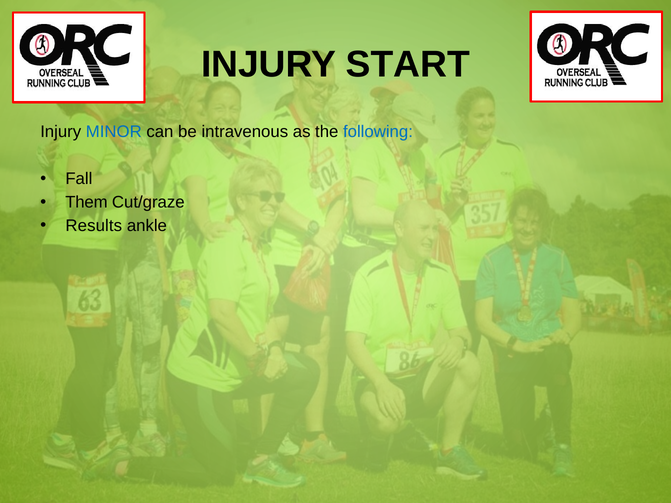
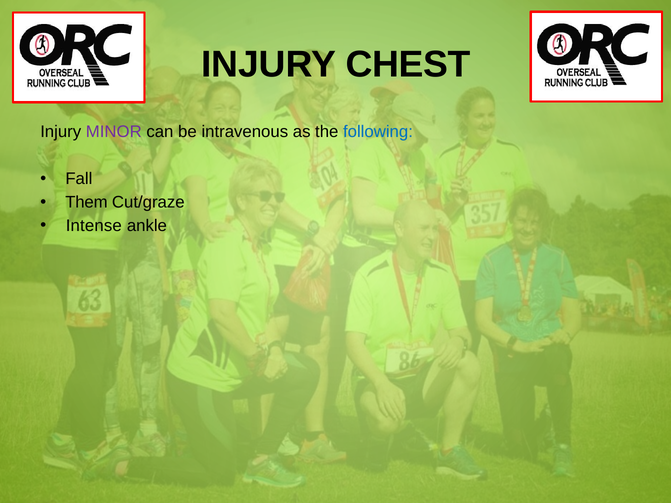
START: START -> CHEST (408, 65)
MINOR colour: blue -> purple (114, 132)
Results: Results -> Intense (94, 226)
